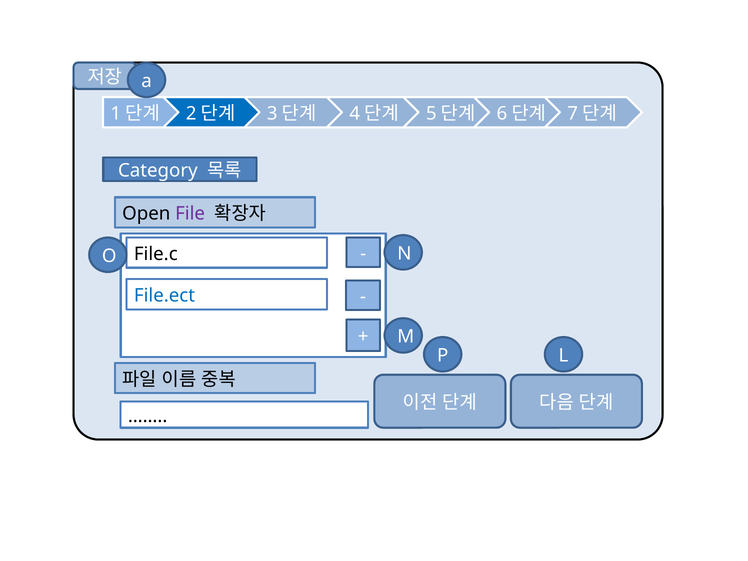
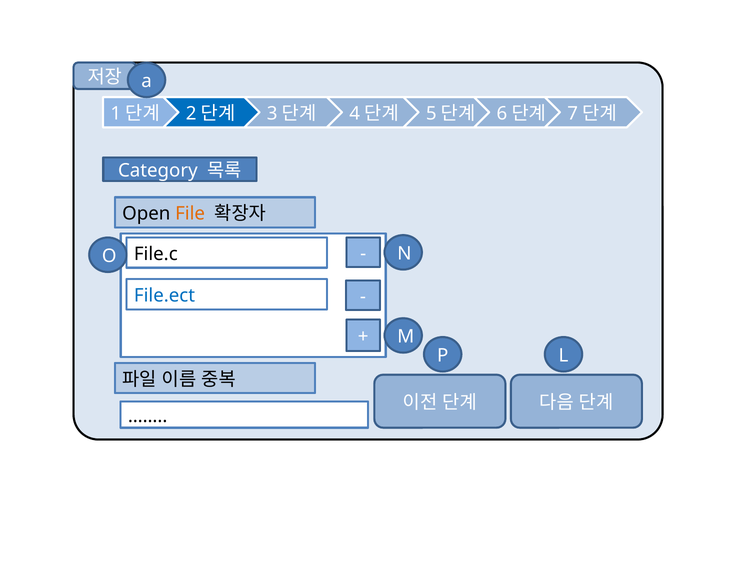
File colour: purple -> orange (190, 214)
